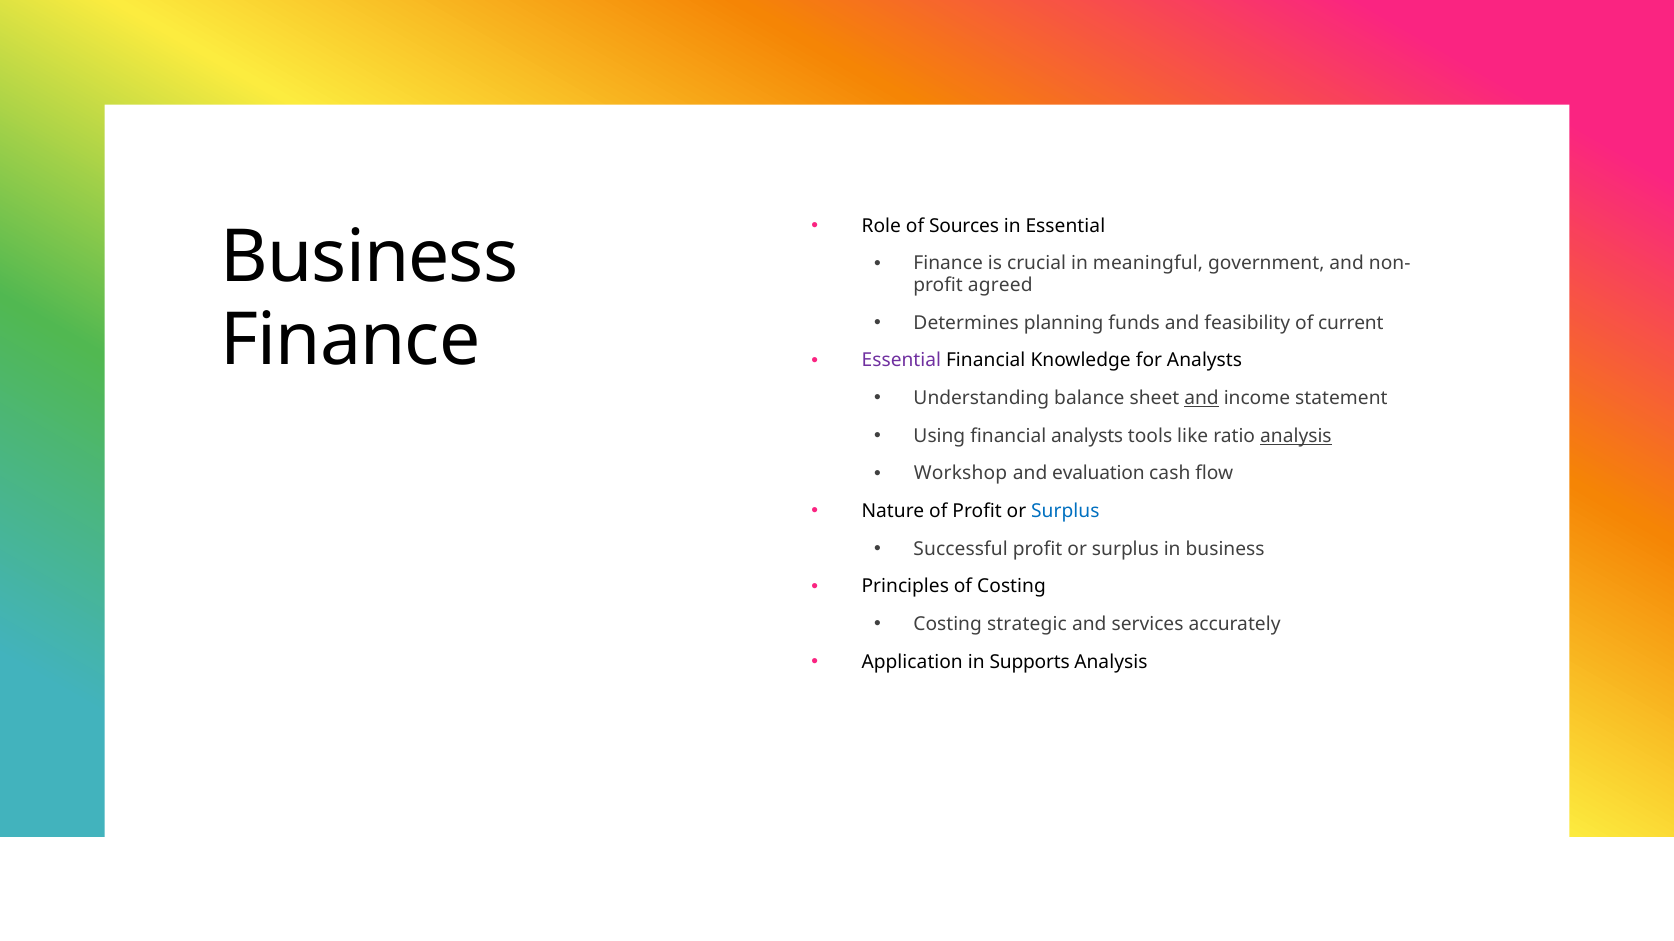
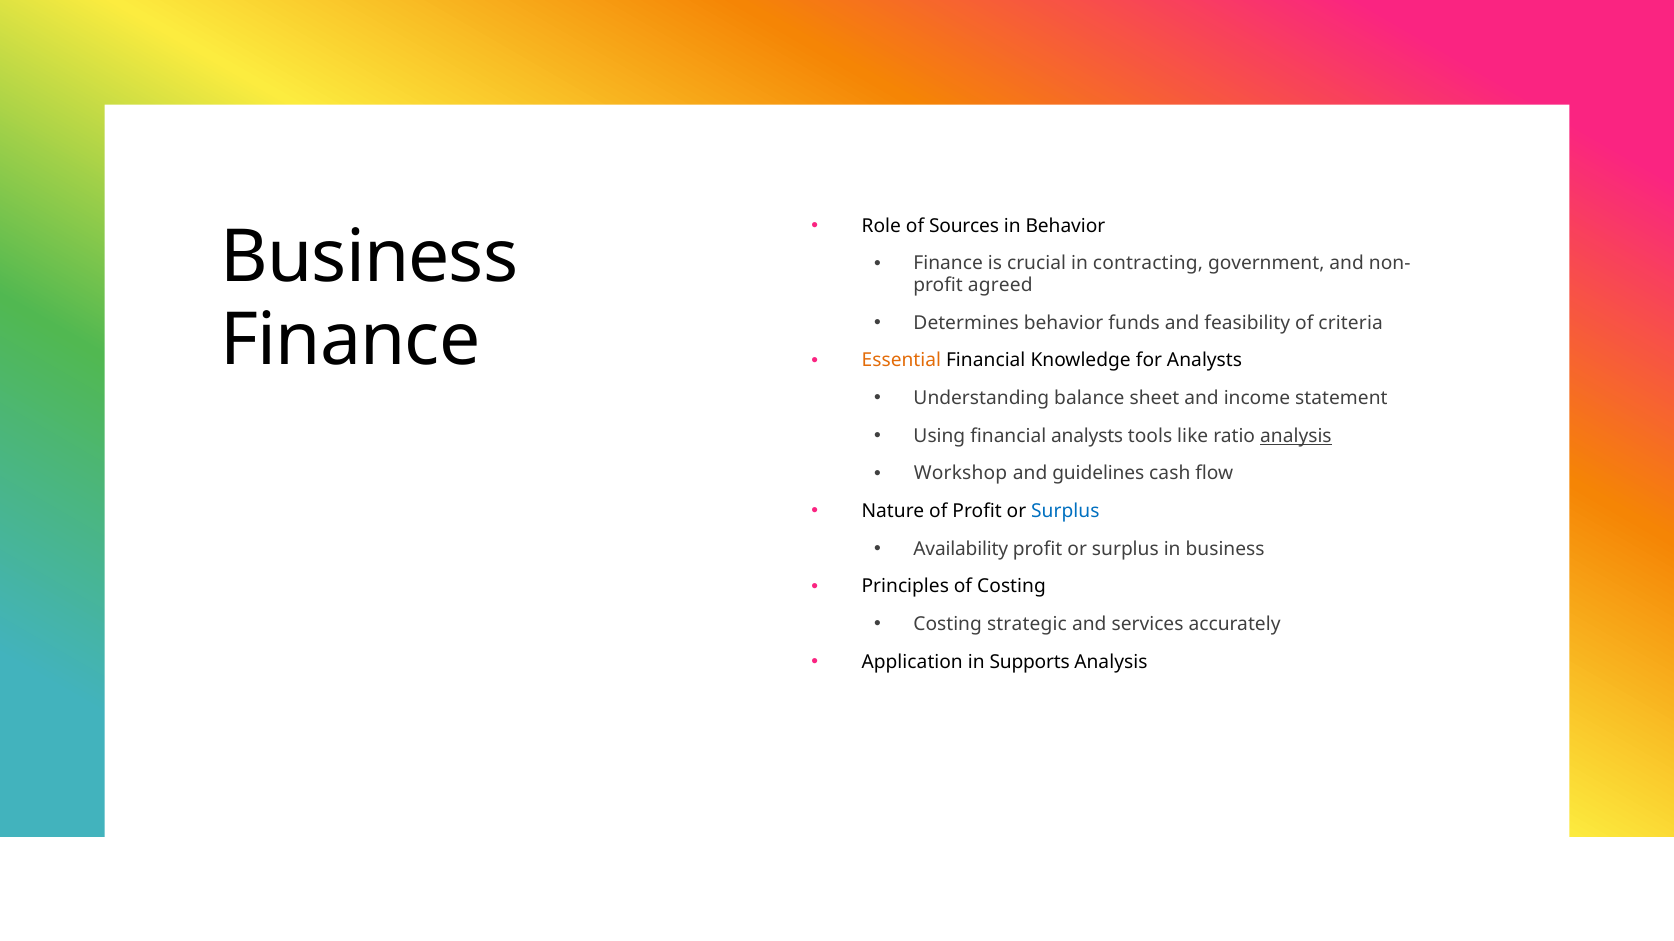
in Essential: Essential -> Behavior (1065, 226)
meaningful: meaningful -> contracting (1148, 264)
Determines planning: planning -> behavior (1064, 323)
current: current -> criteria (1351, 323)
Essential colour: purple -> orange (901, 361)
and underline: present -> none (1201, 398)
evaluation: evaluation -> guidelines (1098, 474)
Successful: Successful -> Availability (961, 549)
